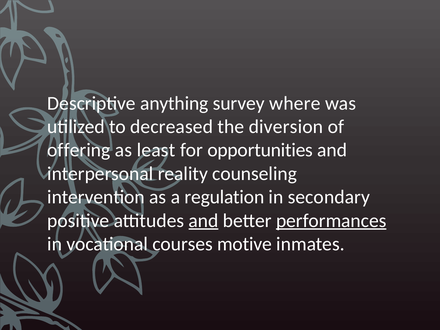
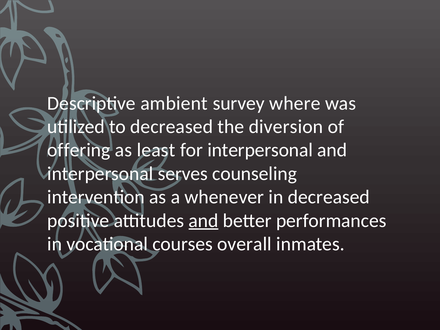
anything: anything -> ambient (174, 103)
for opportunities: opportunities -> interpersonal (260, 150)
reality: reality -> serves (183, 174)
regulation: regulation -> whenever (224, 197)
in secondary: secondary -> decreased (329, 197)
performances underline: present -> none (331, 221)
motive: motive -> overall (244, 244)
